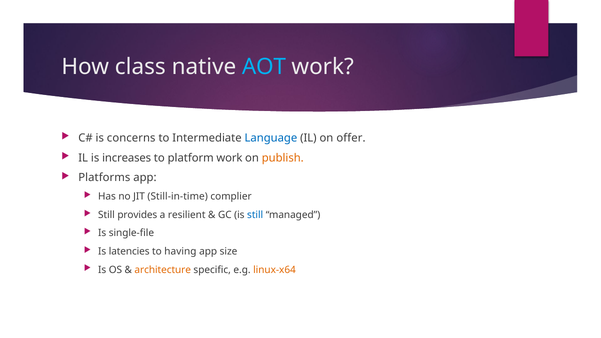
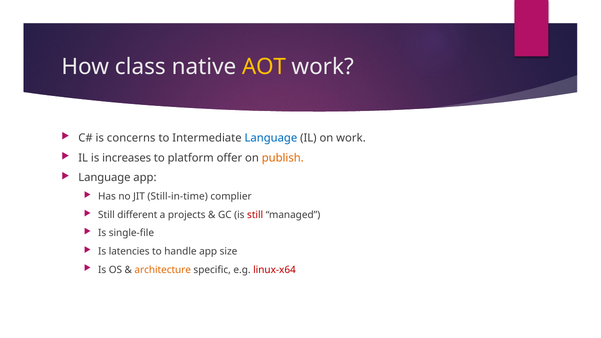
AOT colour: light blue -> yellow (264, 67)
on offer: offer -> work (351, 138)
platform work: work -> offer (229, 158)
Platforms: Platforms -> Language (104, 178)
provides: provides -> different (137, 215)
resilient: resilient -> projects (187, 215)
still colour: blue -> red (255, 215)
having: having -> handle (180, 251)
linux-x64 colour: orange -> red (275, 270)
